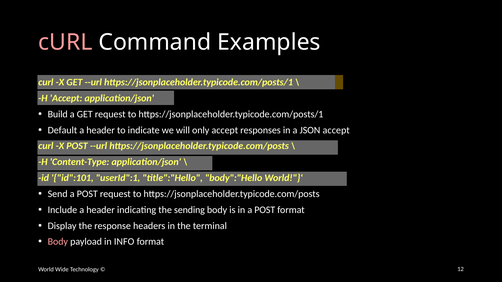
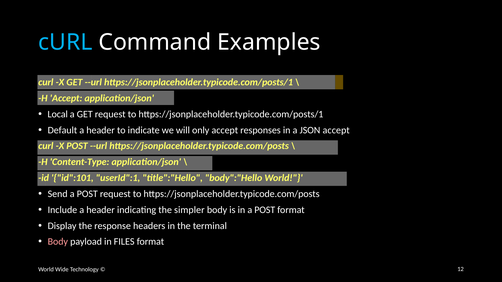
cURL colour: pink -> light blue (65, 42)
Build: Build -> Local (58, 114)
sending: sending -> simpler (189, 210)
INFO: INFO -> FILES (124, 242)
